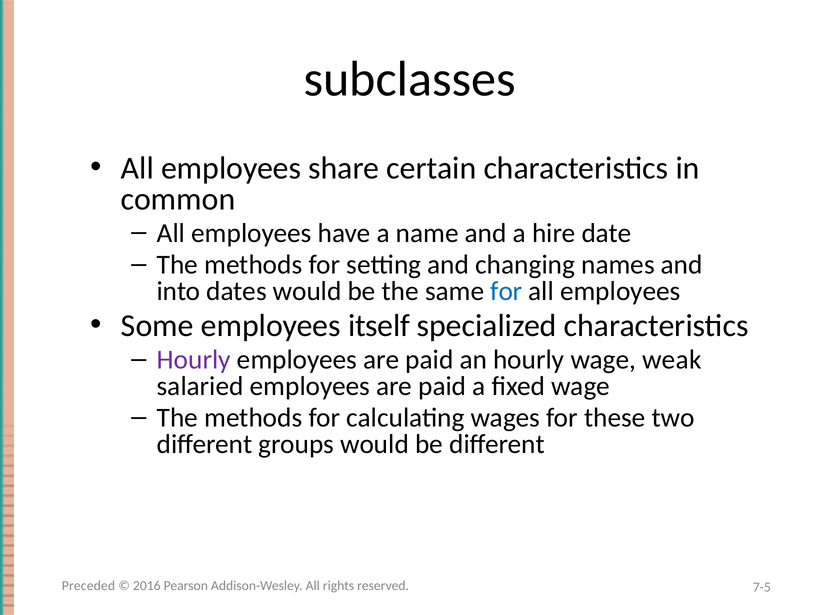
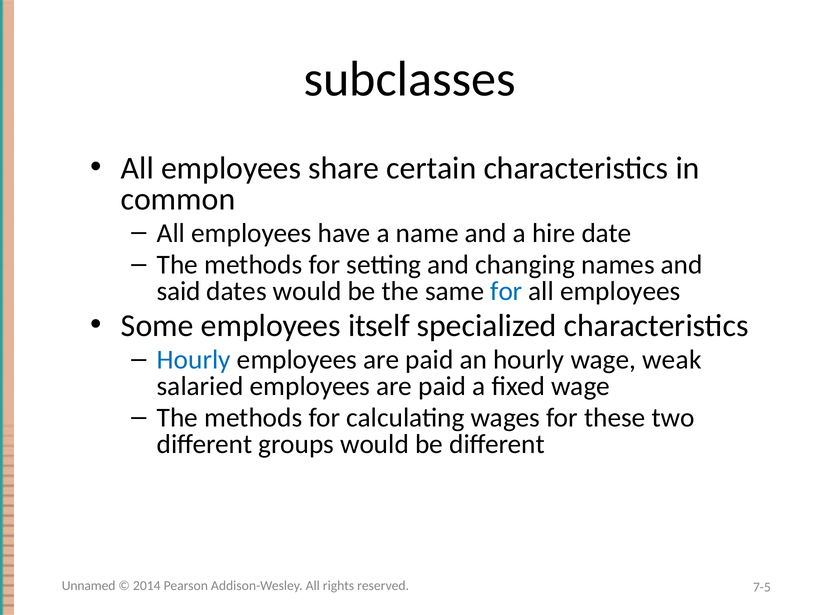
into: into -> said (179, 291)
Hourly colour: purple -> blue (194, 360)
Preceded: Preceded -> Unnamed (89, 586)
2016: 2016 -> 2014 (147, 586)
